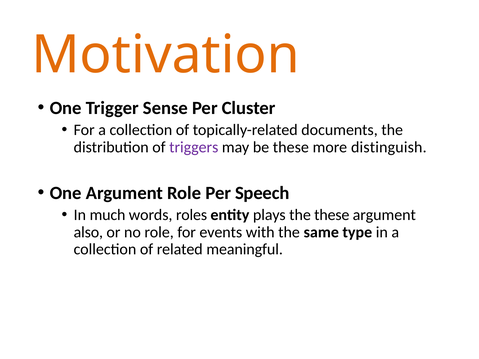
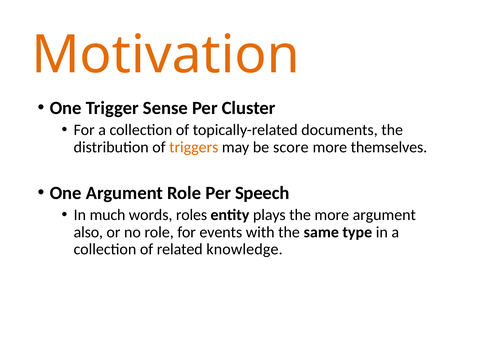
triggers colour: purple -> orange (194, 147)
be these: these -> score (291, 147)
distinguish: distinguish -> themselves (389, 147)
the these: these -> more (332, 215)
meaningful: meaningful -> knowledge (245, 250)
